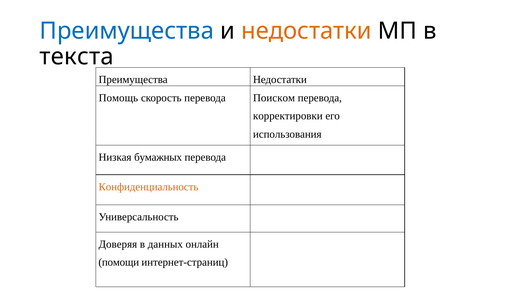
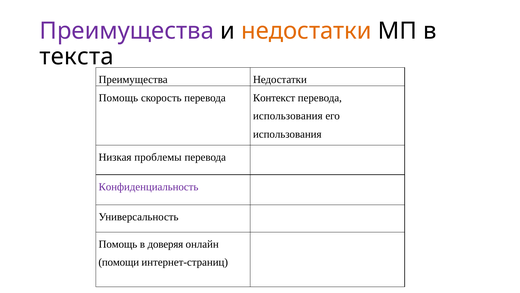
Преимущества colour: blue -> purple (127, 31)
Поиском: Поиском -> Контекст (274, 98)
корректировки: корректировки -> использования (288, 116)
бумажных: бумажных -> проблемы (158, 157)
Конфиденциальность colour: orange -> purple (149, 187)
Доверяя: Доверяя -> Помощь (118, 244)
данных: данных -> доверяя (165, 244)
